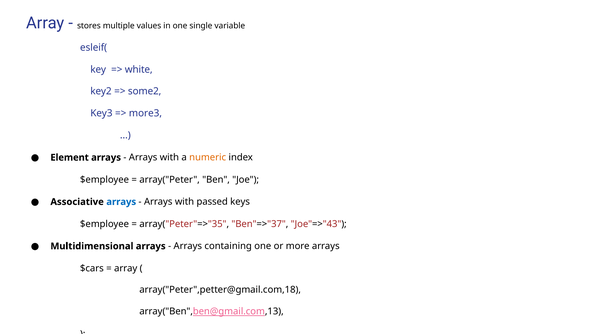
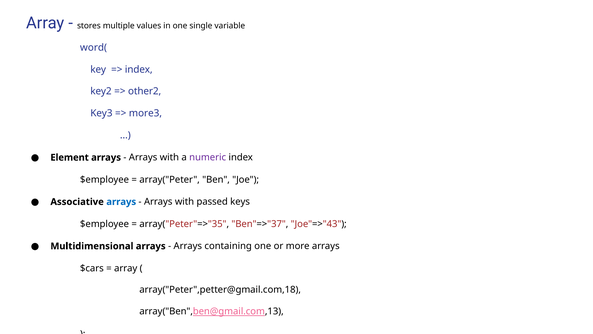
esleif(: esleif( -> word( (94, 47)
white: white -> index (139, 69)
some2: some2 -> other2 (145, 91)
numeric colour: orange -> purple (208, 157)
